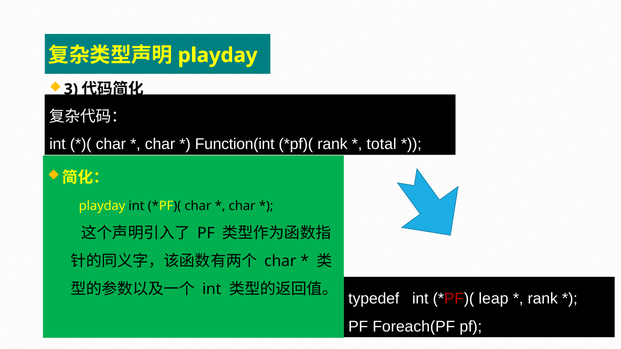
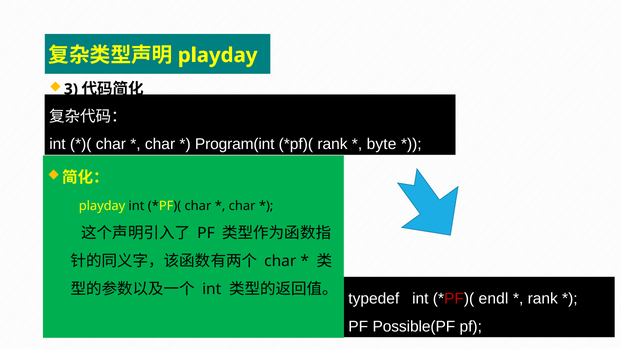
Function(int: Function(int -> Program(int (235, 144)
total: total -> byte (382, 144)
leap: leap -> endl (494, 299)
Foreach(PF: Foreach(PF -> Possible(PF (414, 327)
